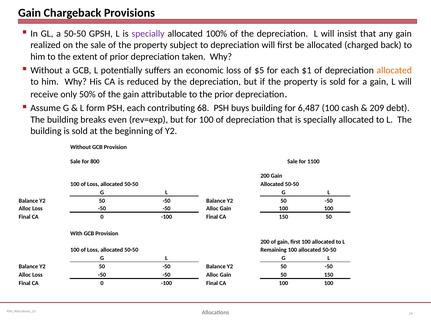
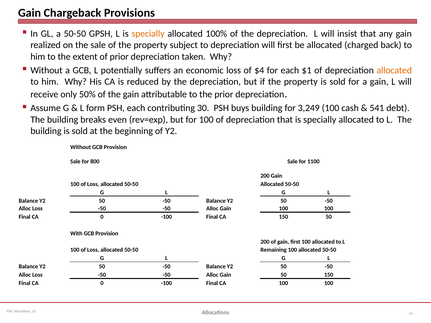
specially colour: purple -> orange (148, 34)
$5: $5 -> $4 (259, 70)
68: 68 -> 30 (203, 108)
6,487: 6,487 -> 3,249 (309, 108)
209: 209 -> 541 (377, 108)
